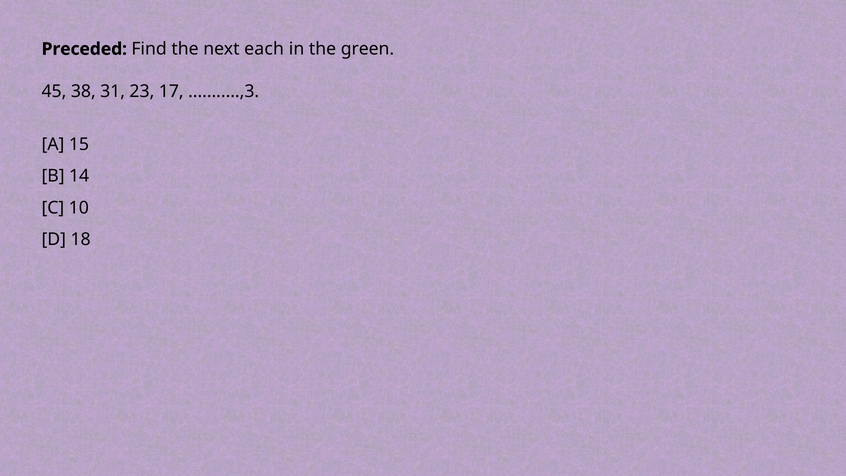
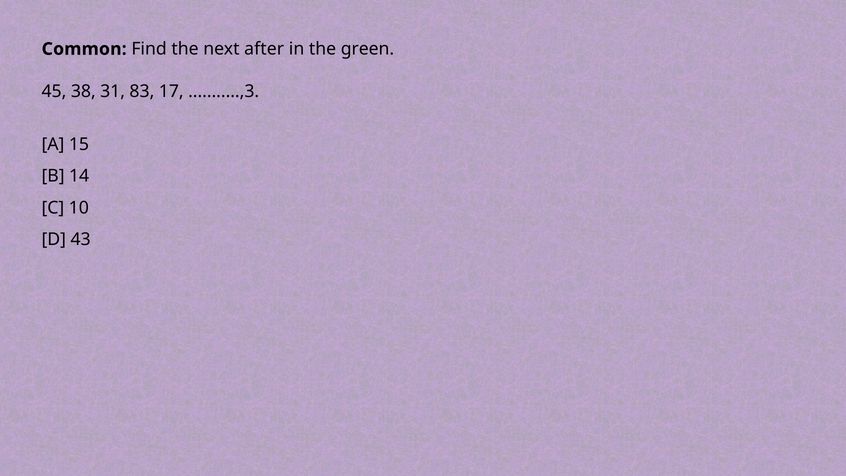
Preceded: Preceded -> Common (84, 49)
each: each -> after (264, 49)
23: 23 -> 83 (142, 91)
18: 18 -> 43 (81, 239)
